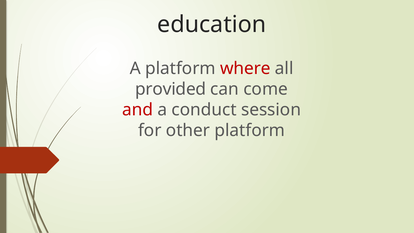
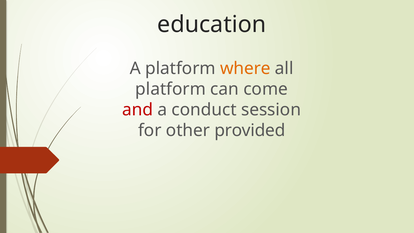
where colour: red -> orange (245, 68)
provided: provided -> platform (171, 89)
other platform: platform -> provided (250, 130)
